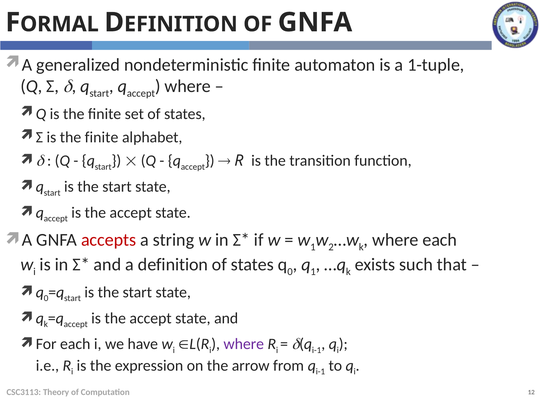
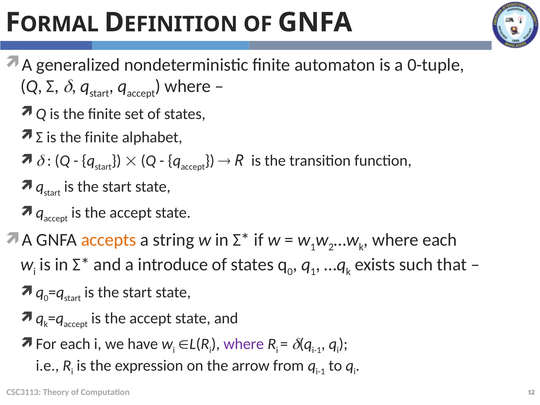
1-tuple: 1-tuple -> 0-tuple (436, 65)
accepts colour: red -> orange (109, 240)
definition: definition -> introduce (173, 265)
